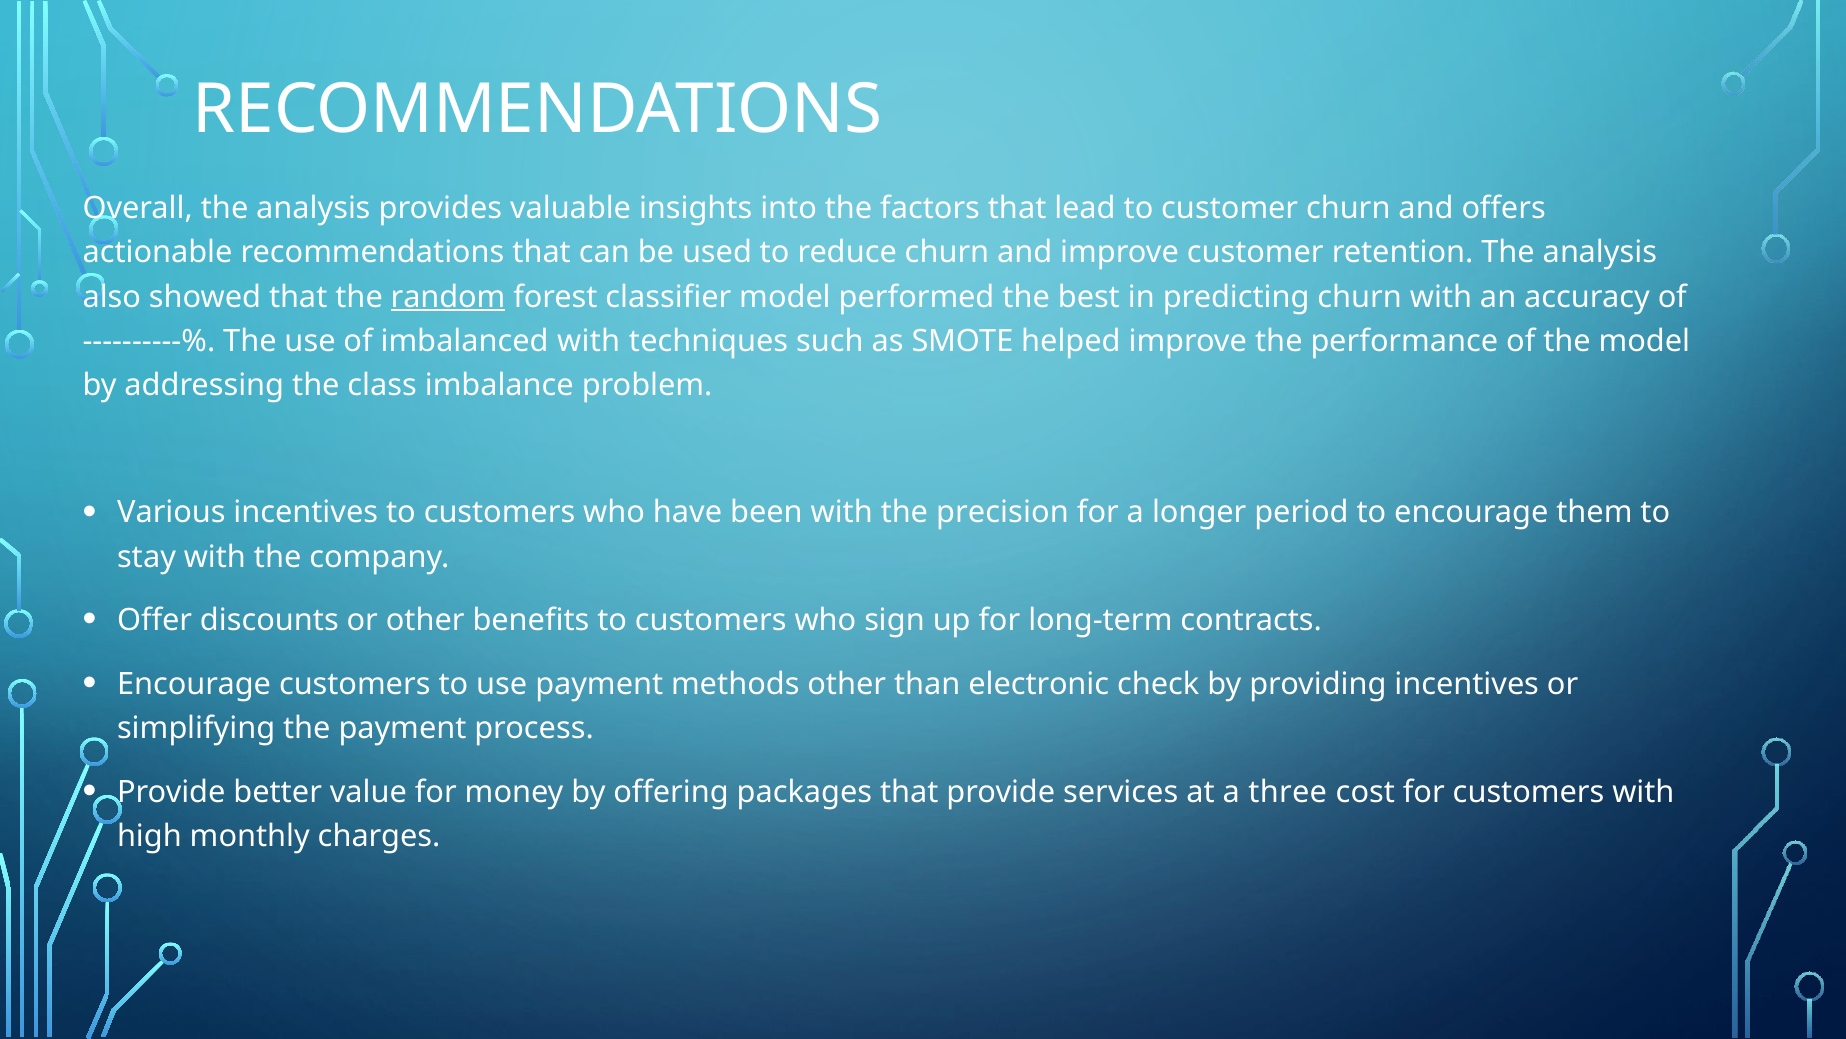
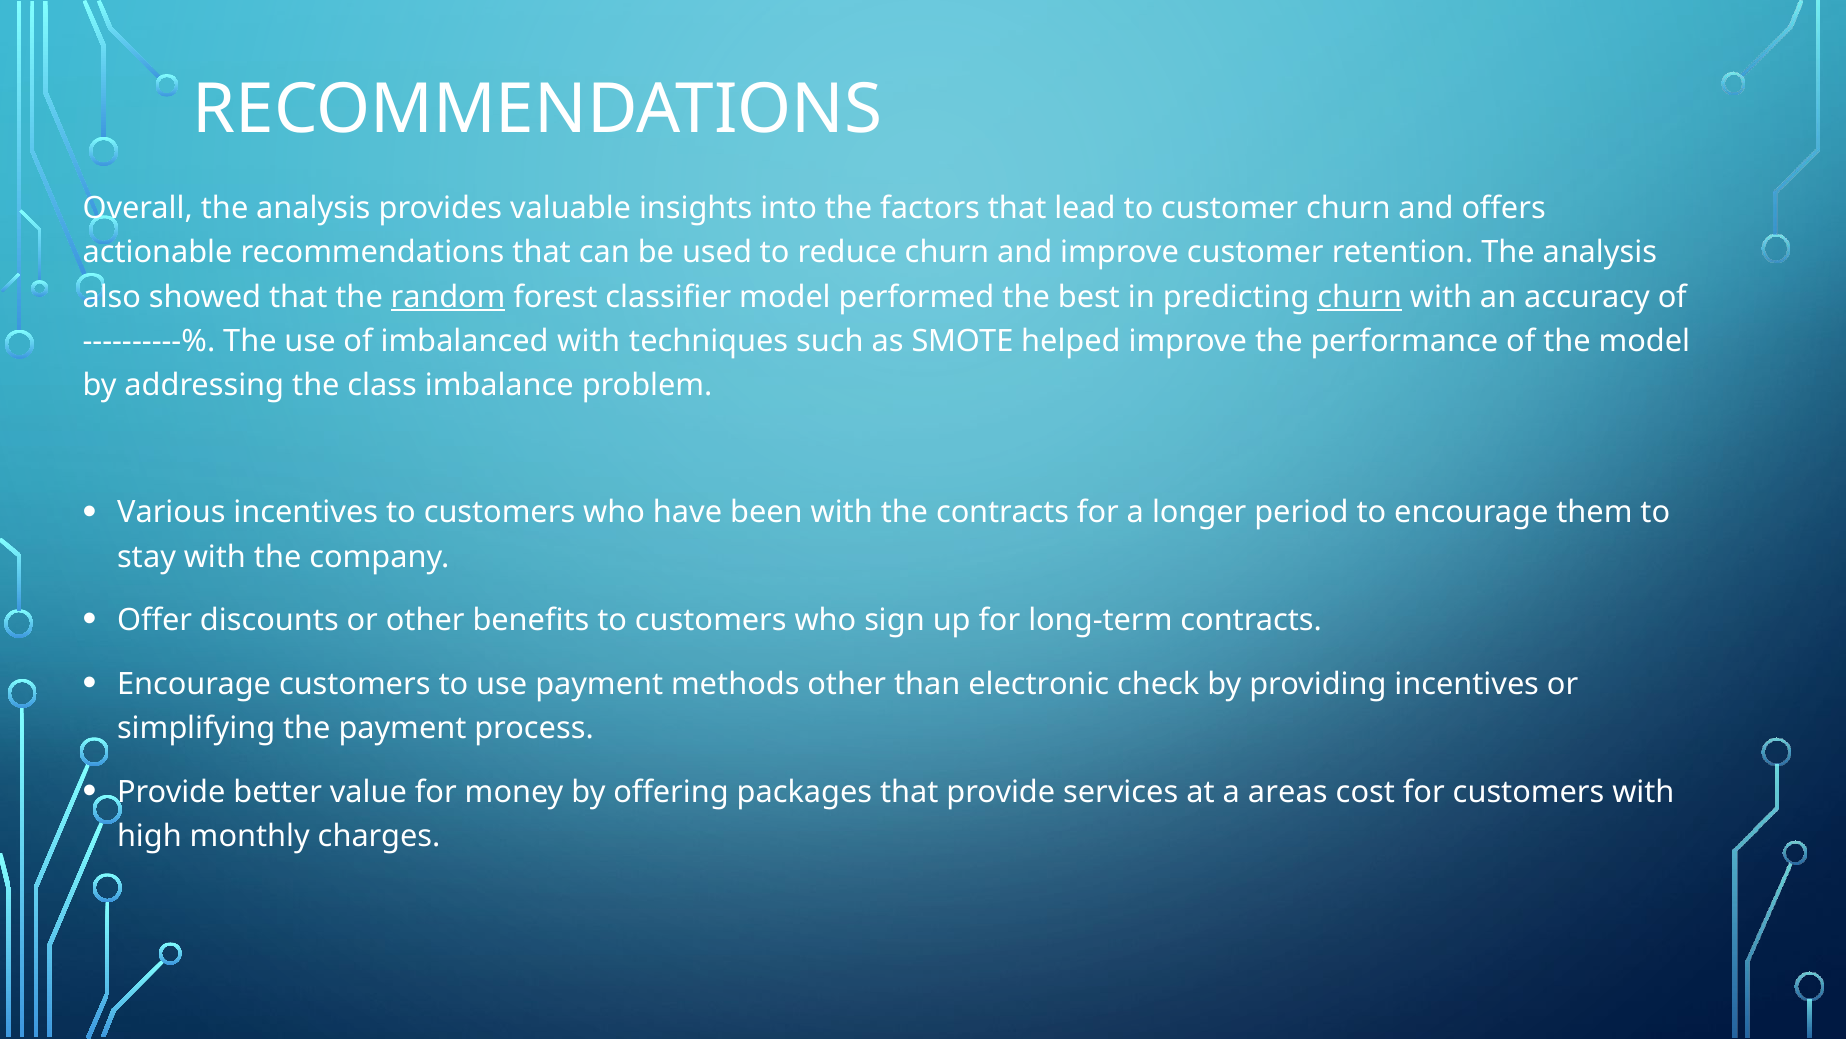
churn underline: none -> present (1360, 297)
the precision: precision -> contracts (1003, 512)
three: three -> areas (1288, 791)
